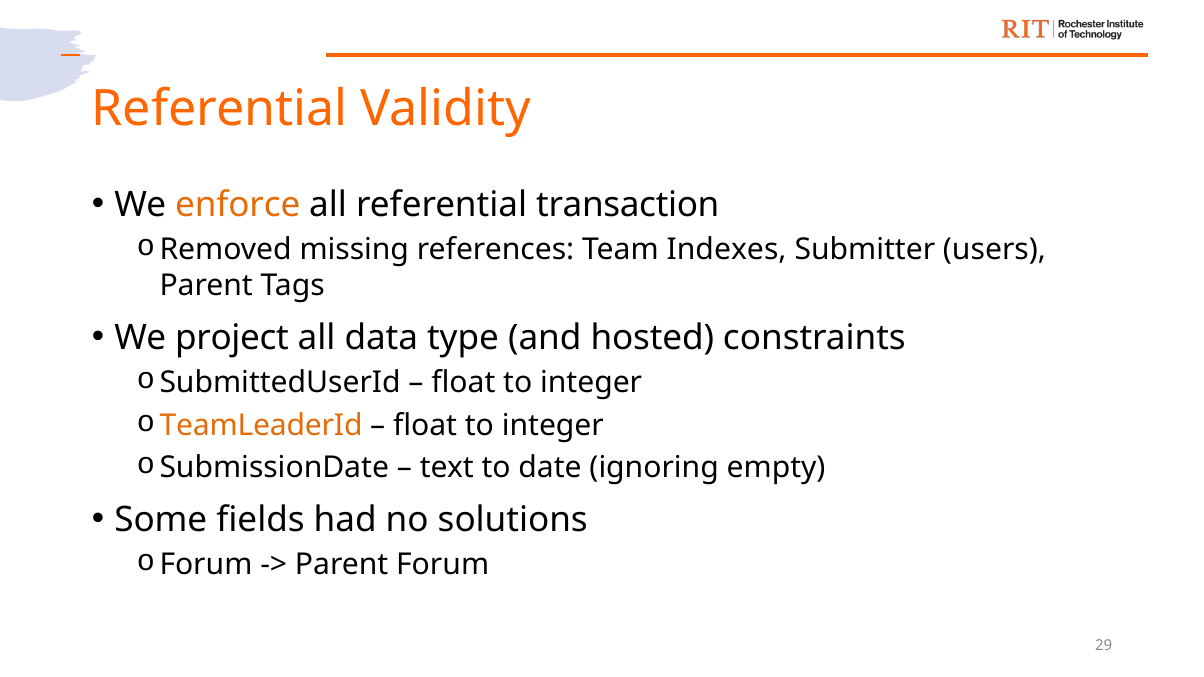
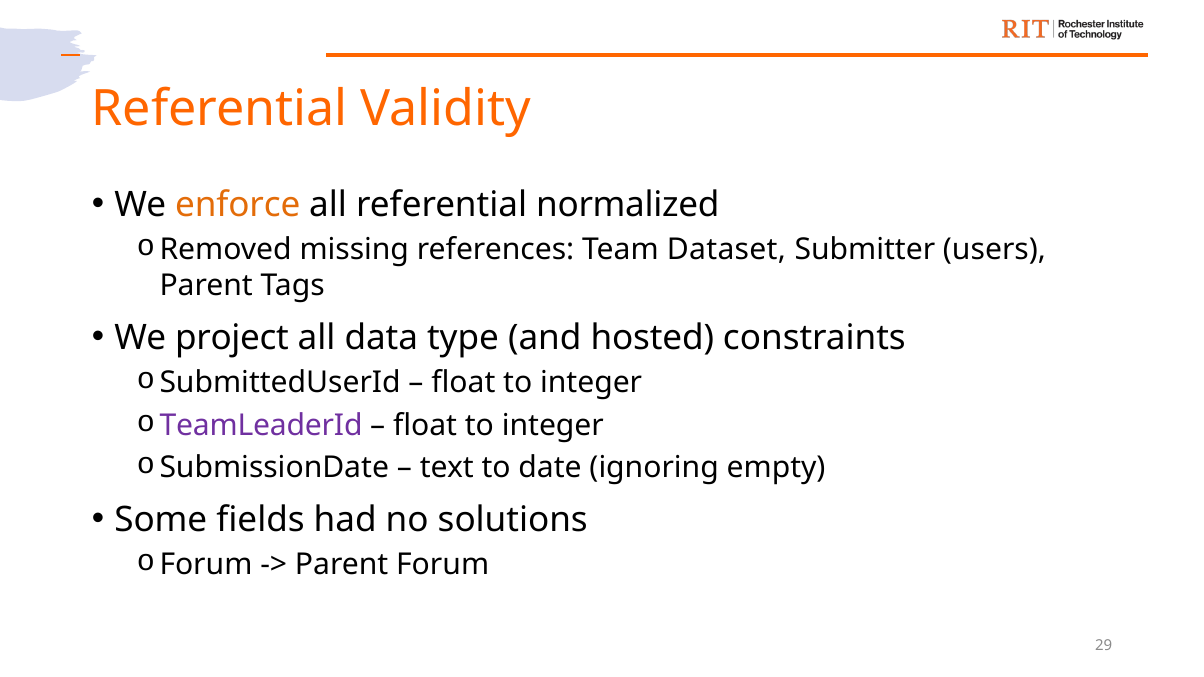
transaction: transaction -> normalized (628, 205)
Indexes: Indexes -> Dataset (726, 250)
TeamLeaderId colour: orange -> purple (261, 425)
